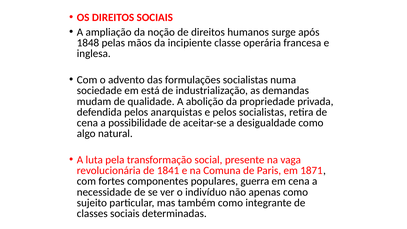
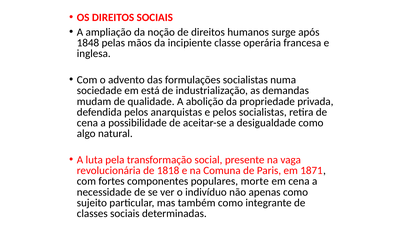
1841: 1841 -> 1818 (168, 171)
guerra: guerra -> morte (255, 181)
